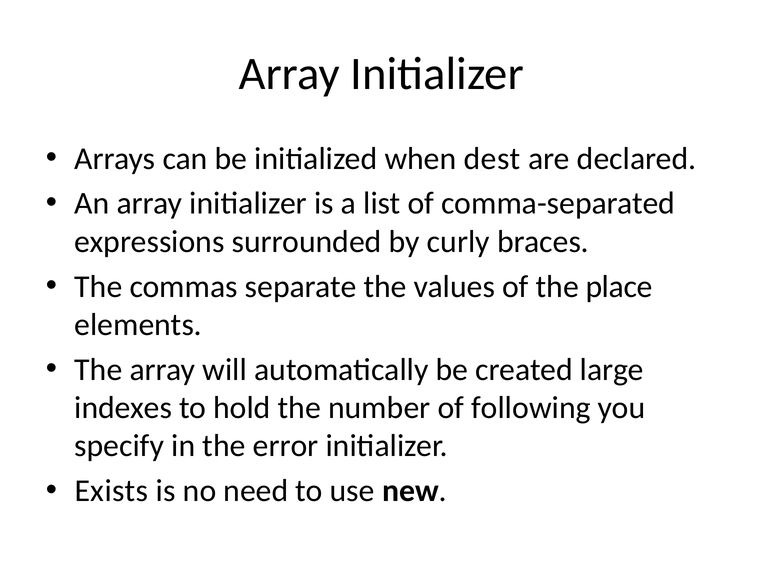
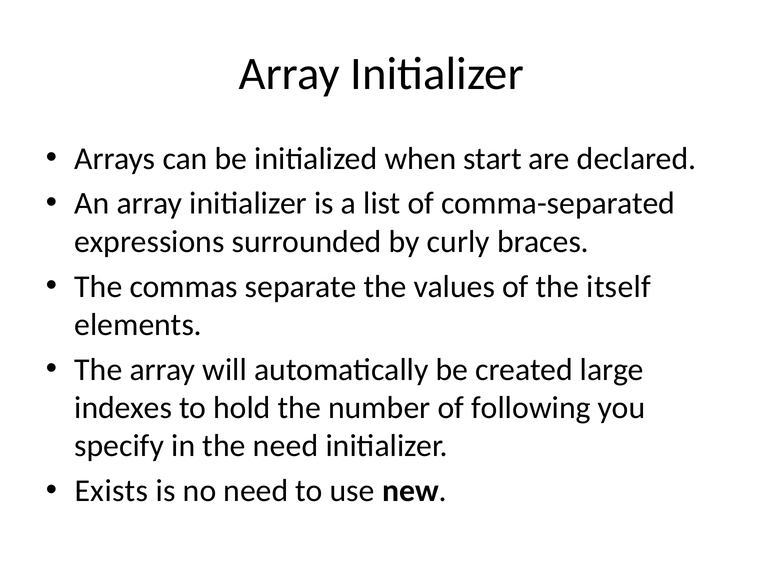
dest: dest -> start (492, 159)
place: place -> itself (619, 287)
the error: error -> need (286, 446)
